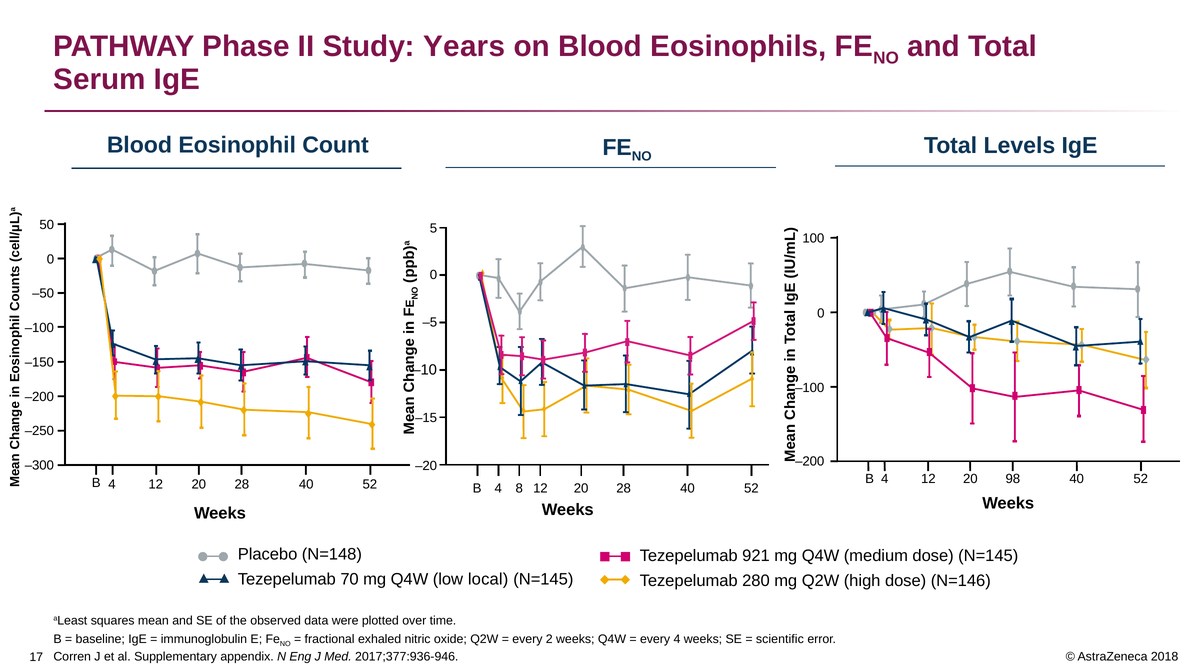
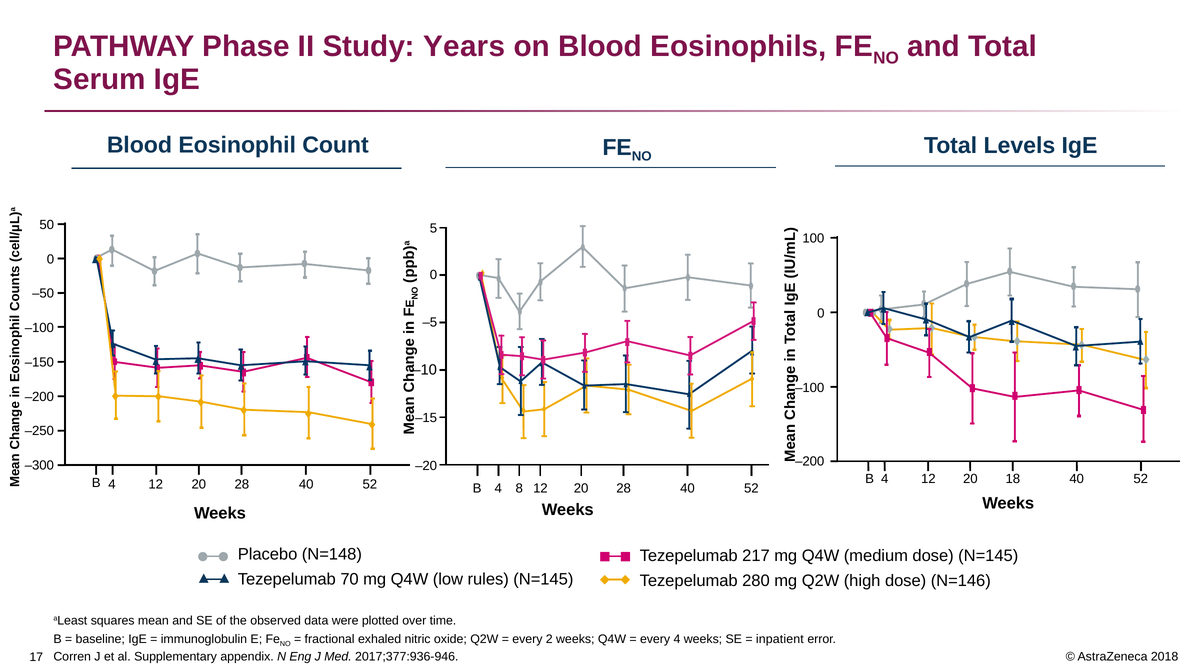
98: 98 -> 18 (1013, 478)
921: 921 -> 217 (756, 556)
local: local -> rules (488, 579)
scientific: scientific -> inpatient (780, 639)
